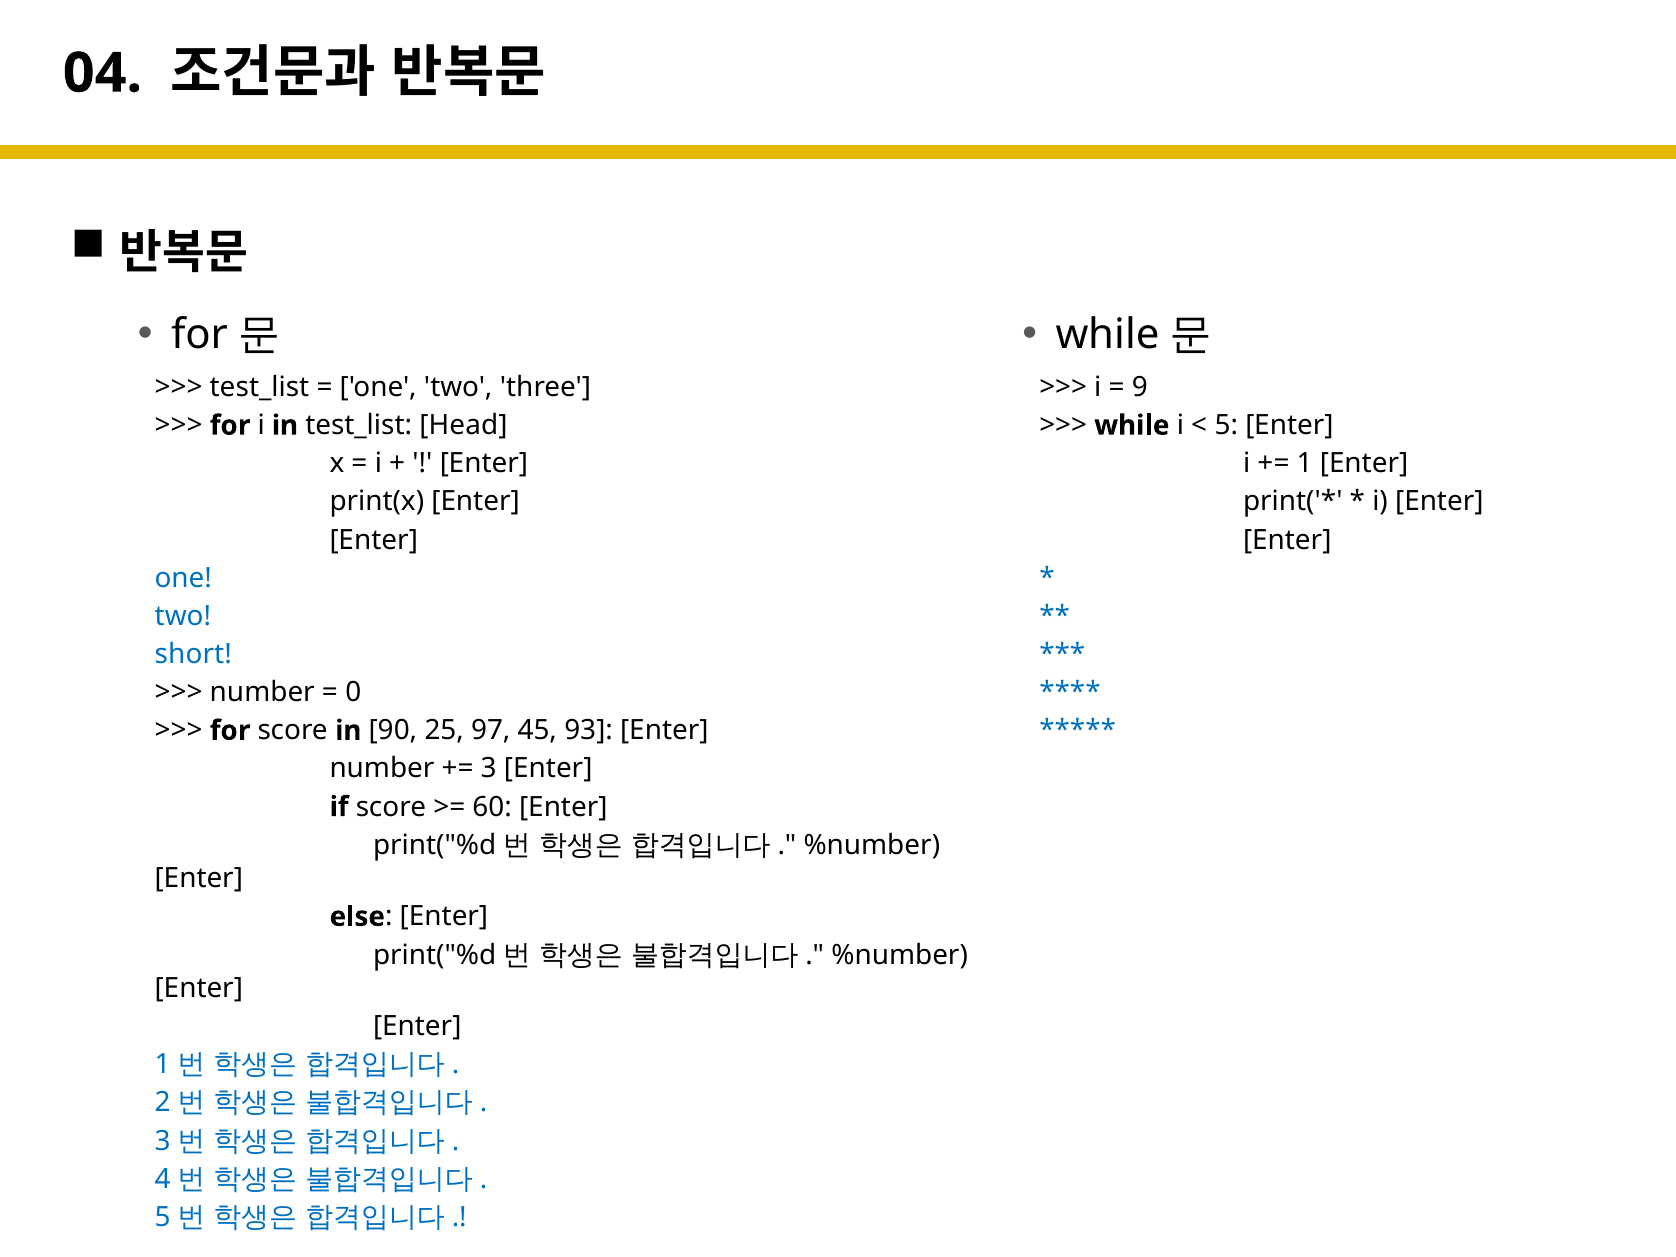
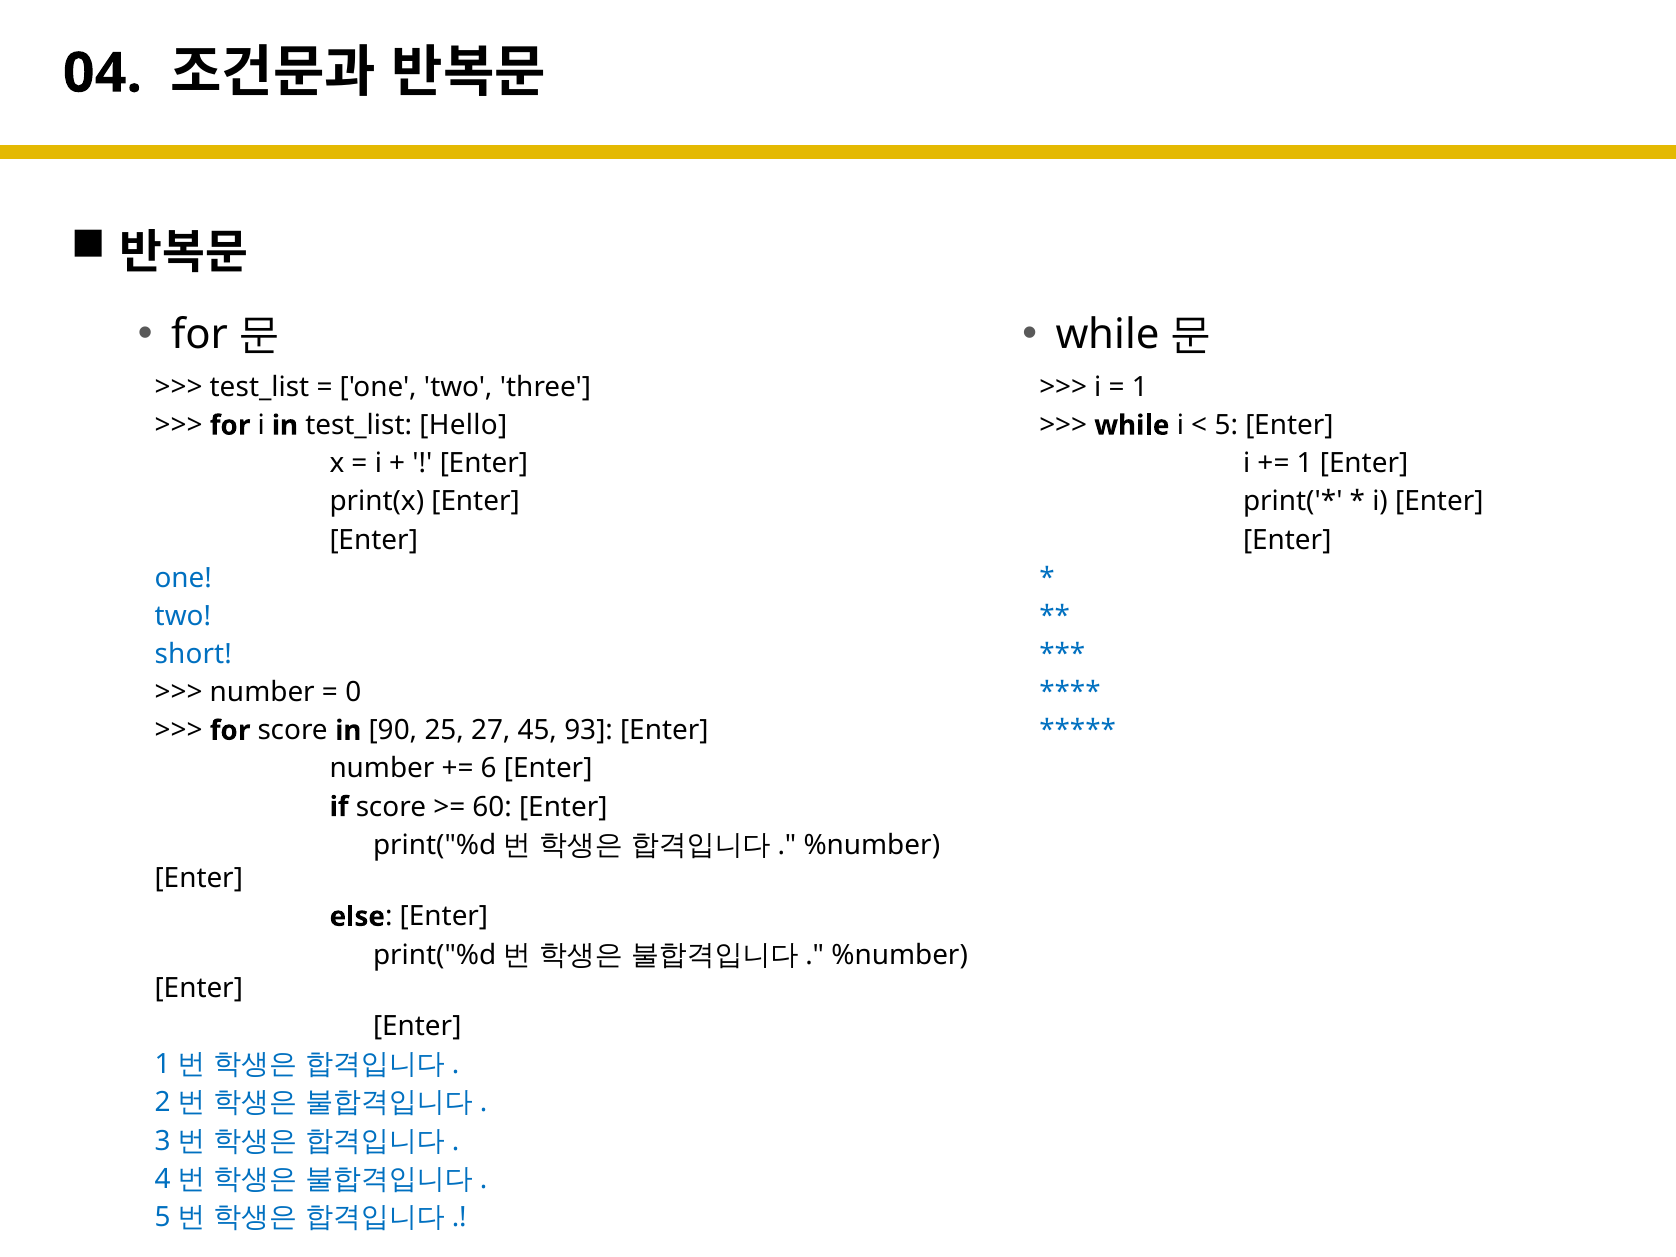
9: 9 -> 1 (1140, 387)
Head: Head -> Hello (463, 425)
97: 97 -> 27 (491, 731)
3: 3 -> 6 (489, 769)
